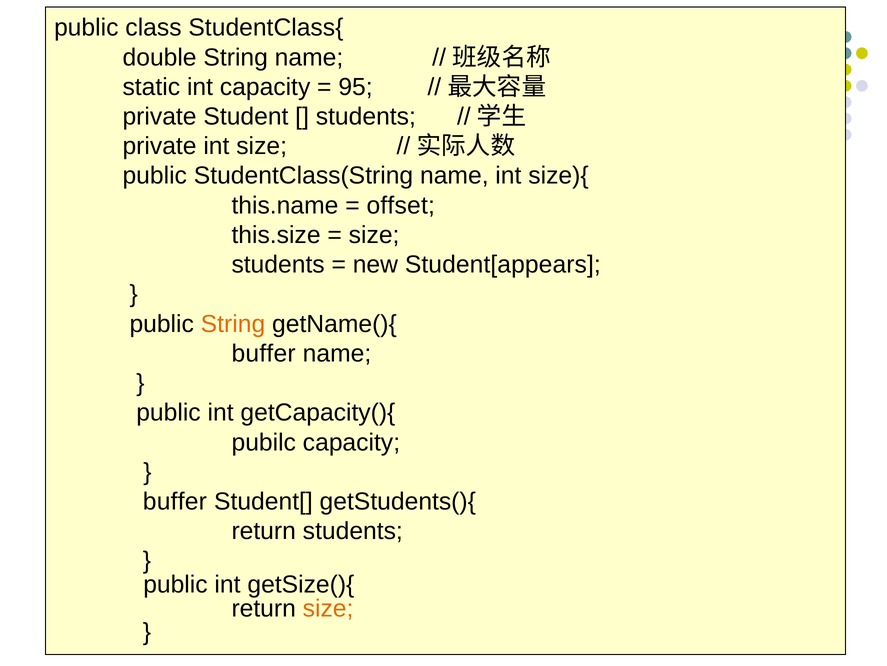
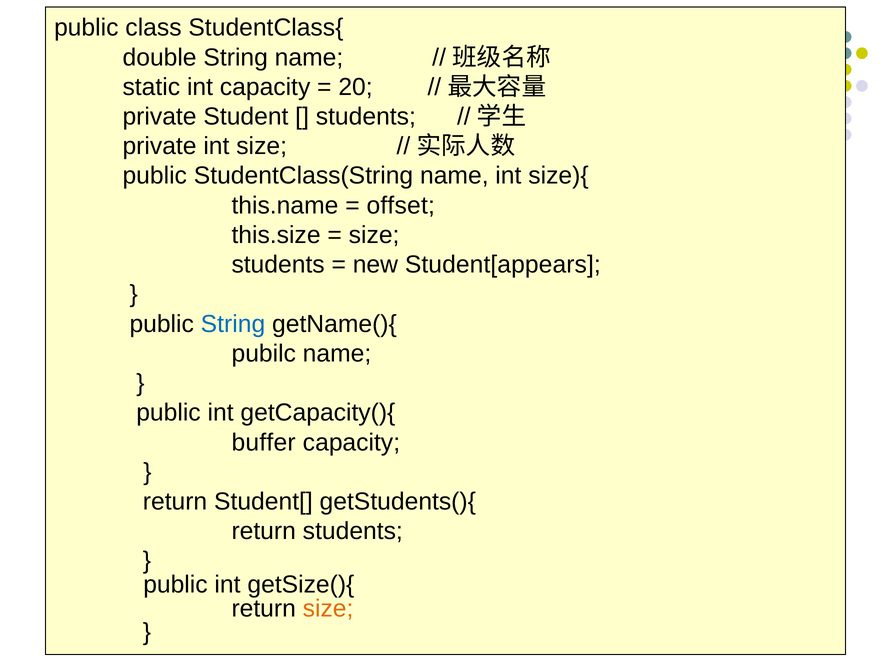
95: 95 -> 20 (356, 87)
String colour: orange -> blue (233, 324)
buffer: buffer -> pubilc (264, 353)
pubilc: pubilc -> buffer (264, 442)
buffer: buffer -> return (175, 501)
